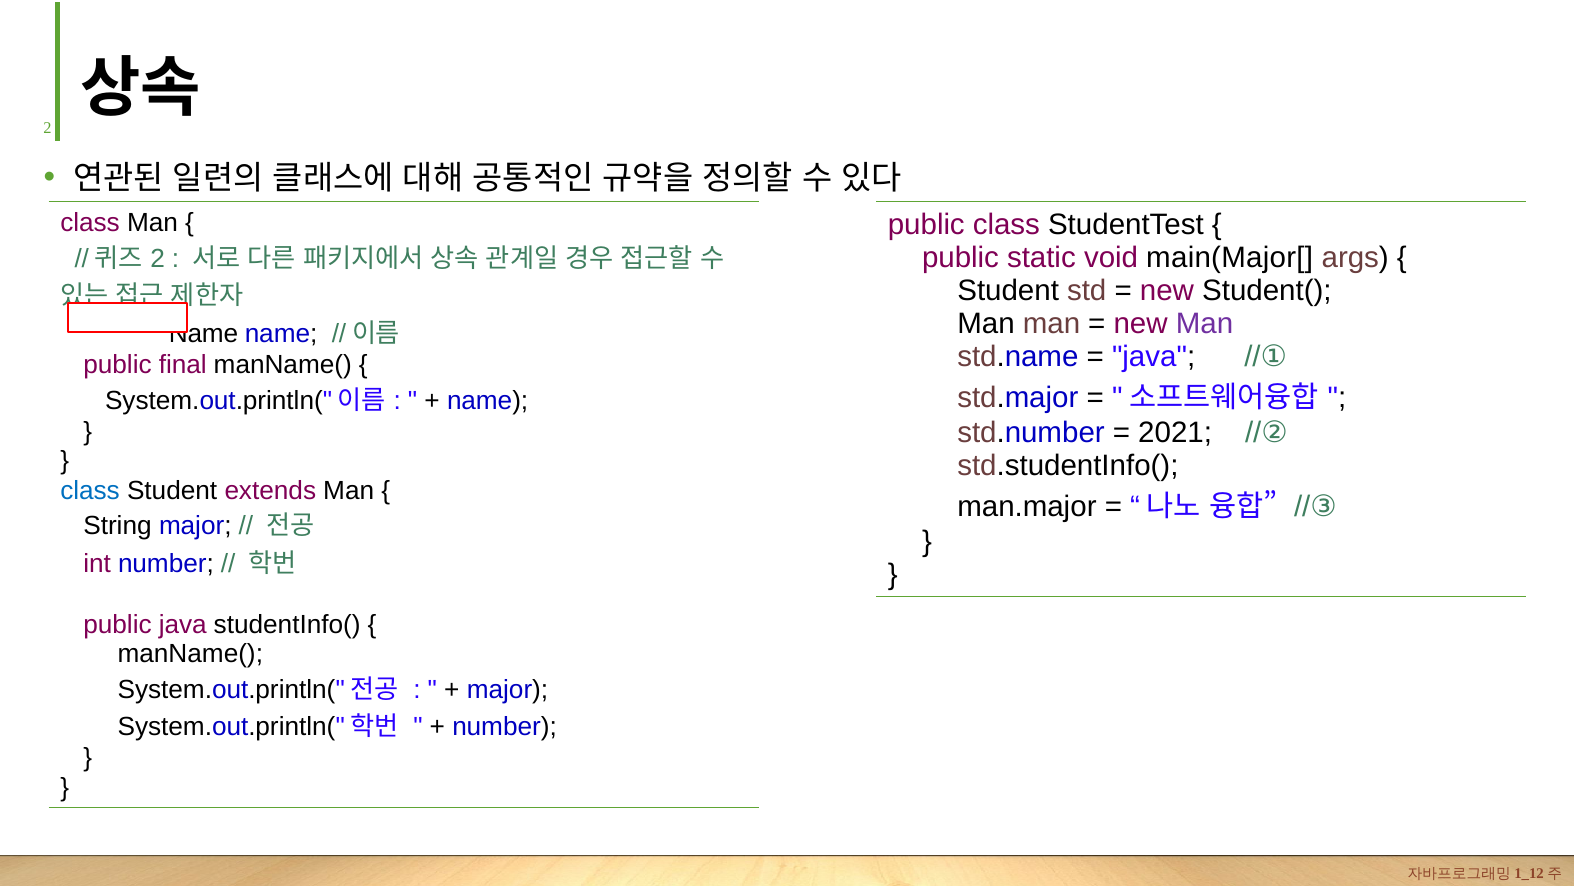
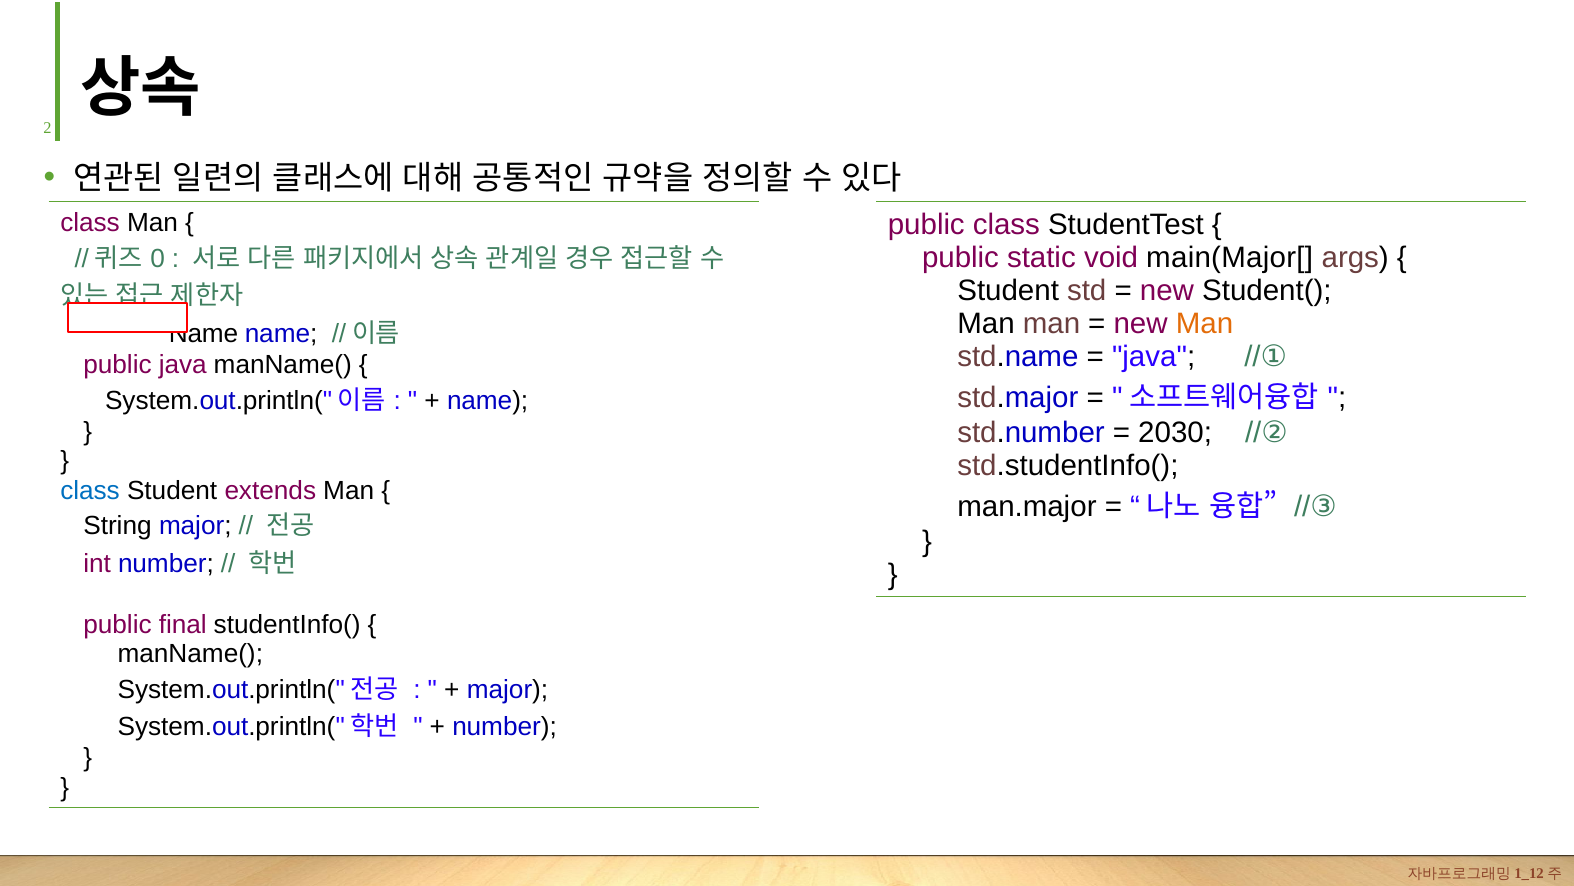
2: 2 -> 0 (158, 258)
Man colour: purple -> orange (1205, 324)
public final: final -> java (183, 365)
2021: 2021 -> 2030 (1175, 432)
public java: java -> final (183, 624)
